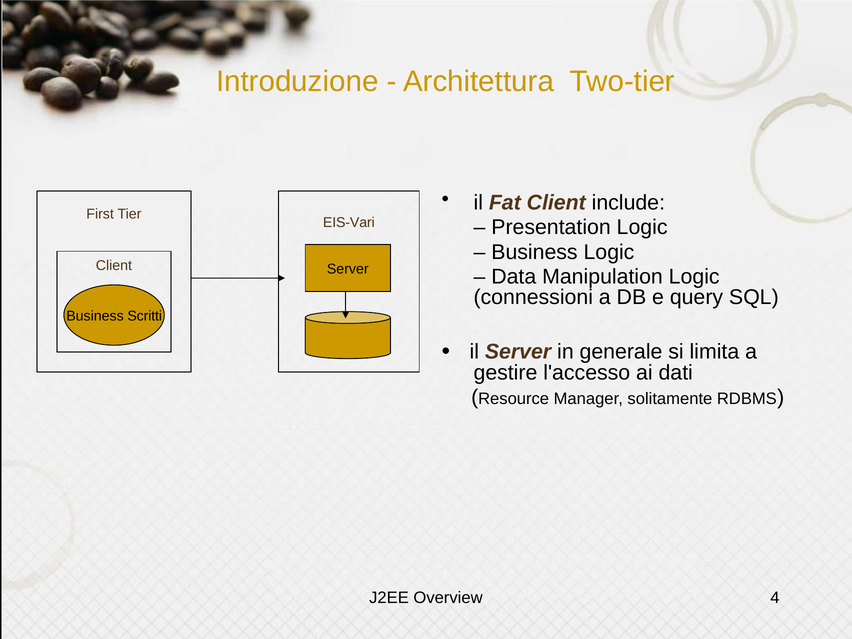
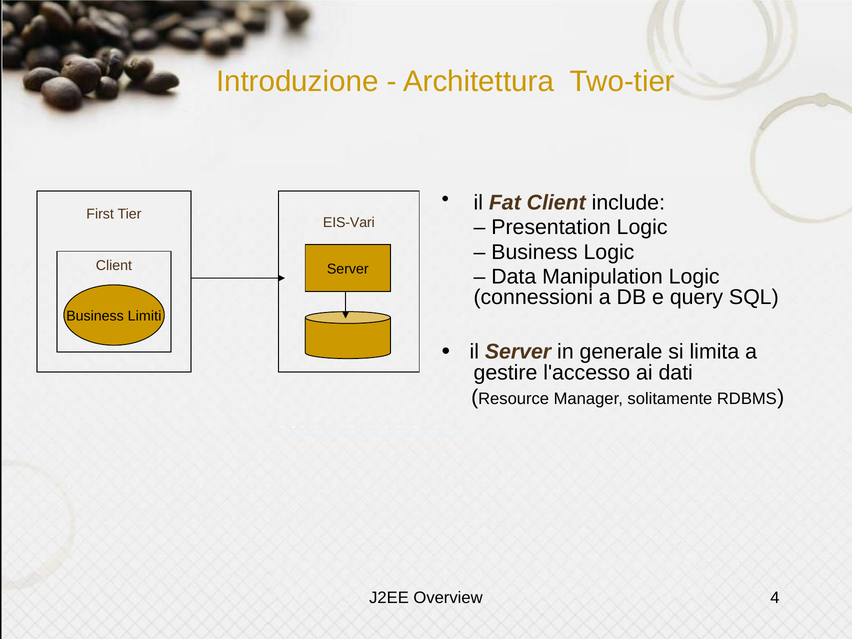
Scritti: Scritti -> Limiti (145, 316)
